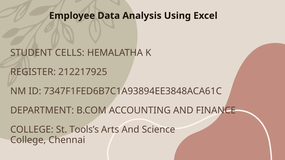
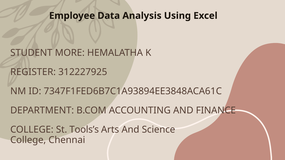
CELLS: CELLS -> MORE (70, 53)
212217925: 212217925 -> 312227925 (83, 72)
